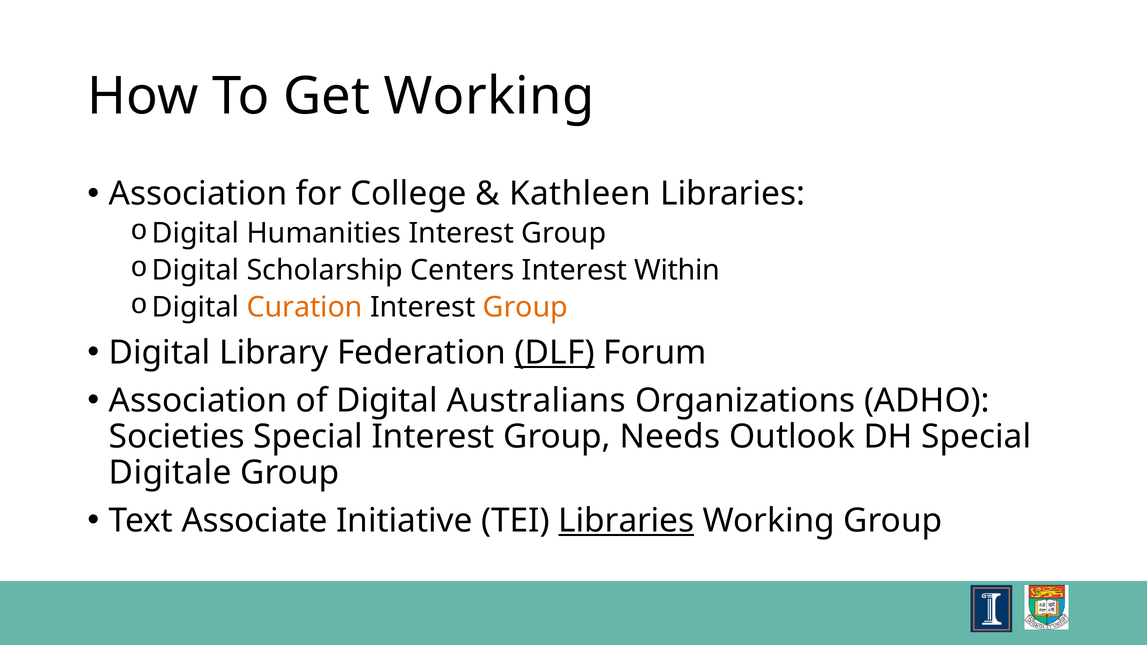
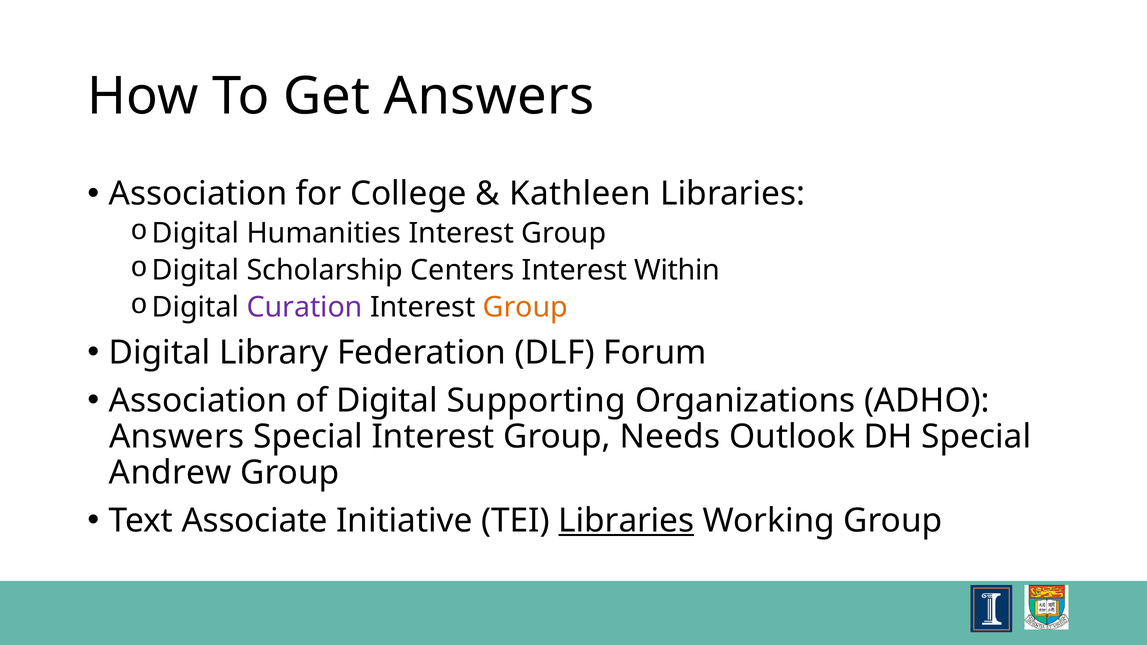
Get Working: Working -> Answers (489, 96)
Curation colour: orange -> purple (305, 307)
DLF underline: present -> none (555, 353)
Australians: Australians -> Supporting (536, 401)
Societies: Societies -> Answers (177, 437)
Digitale: Digitale -> Andrew (170, 473)
